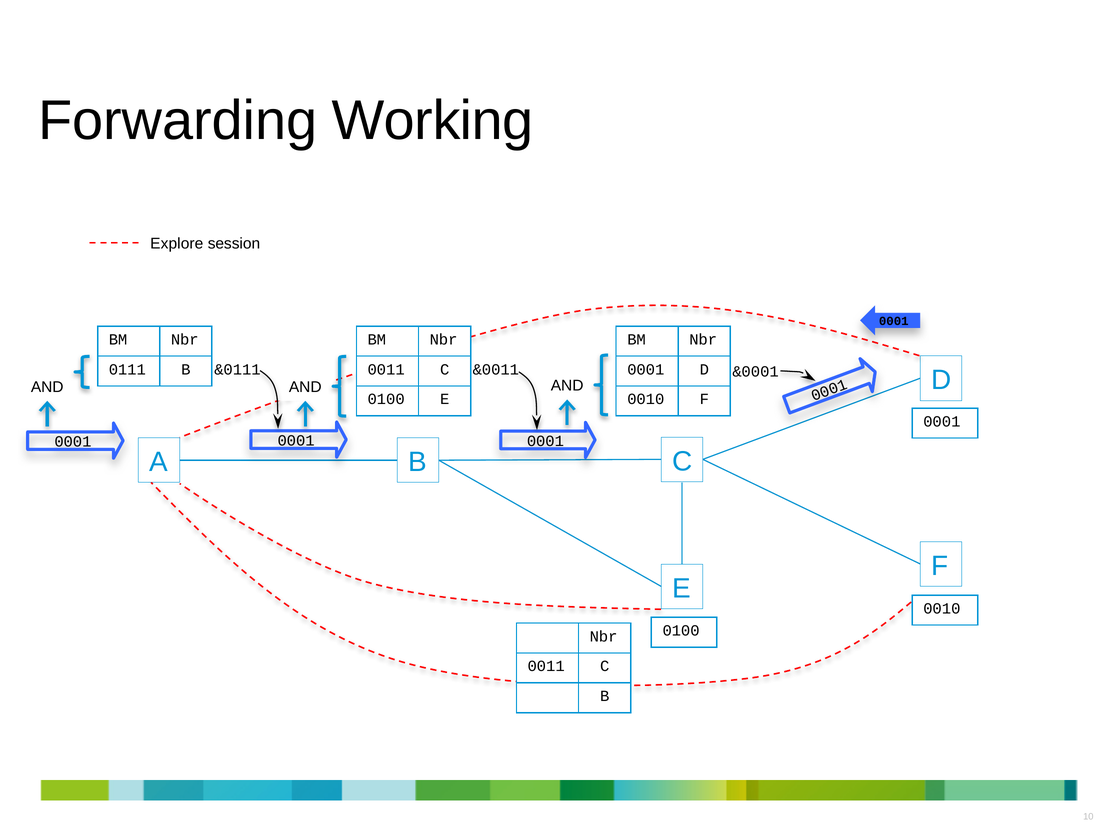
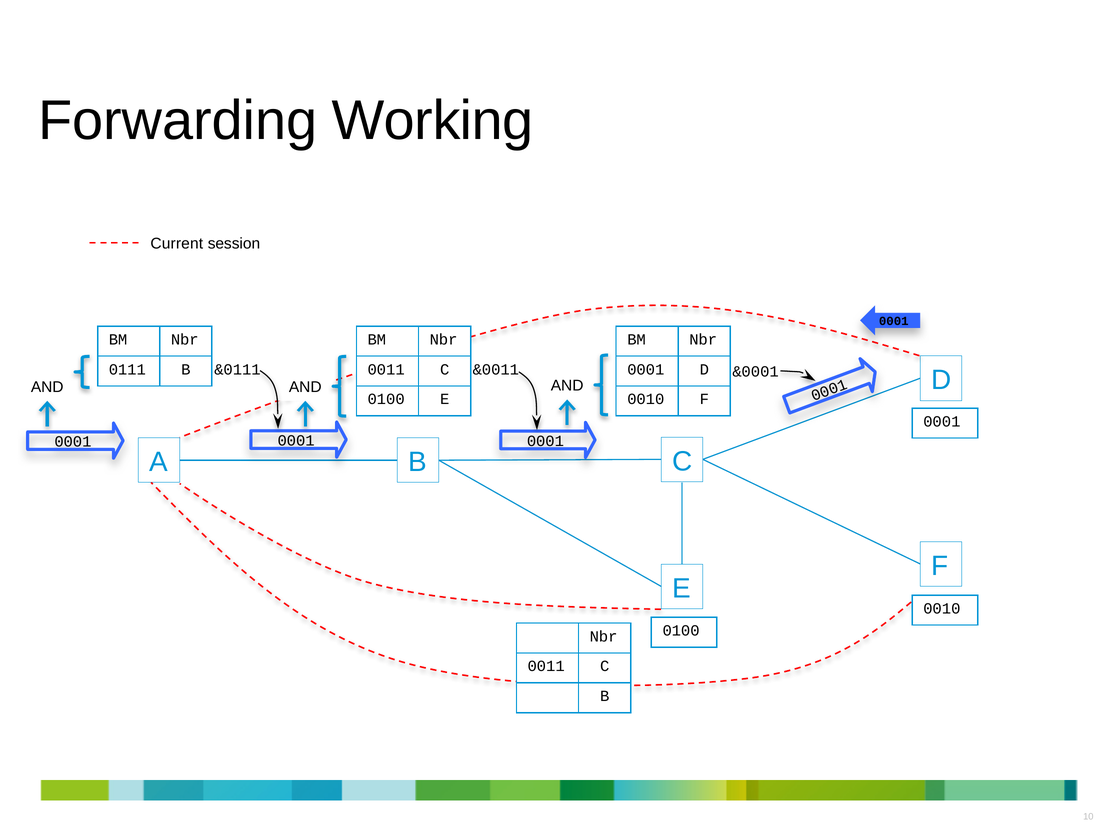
Explore: Explore -> Current (177, 243)
